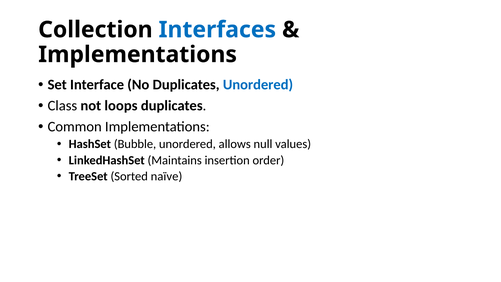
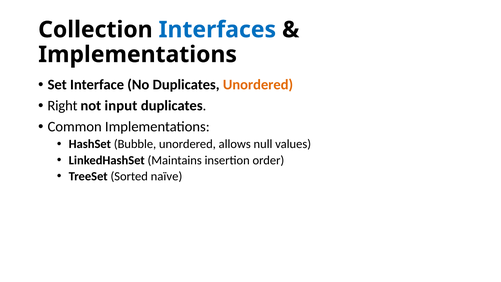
Unordered colour: blue -> orange (258, 85)
Class: Class -> Right (62, 106)
loops: loops -> input (121, 106)
